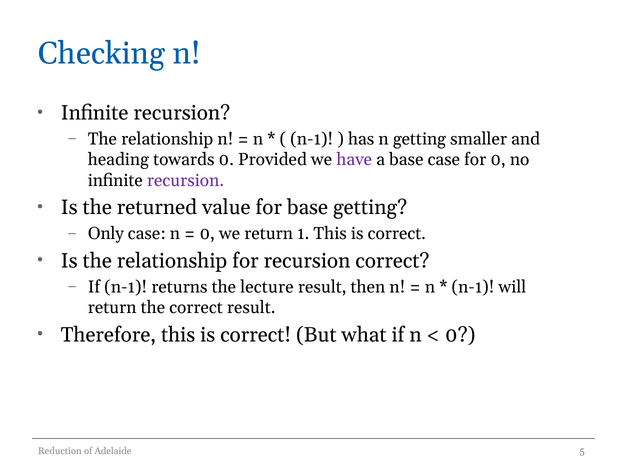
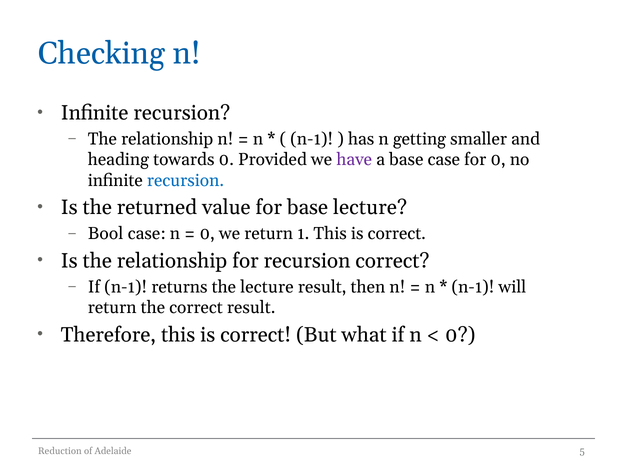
recursion colour: purple -> blue (185, 181)
base getting: getting -> lecture (370, 208)
Only: Only -> Bool (106, 234)
